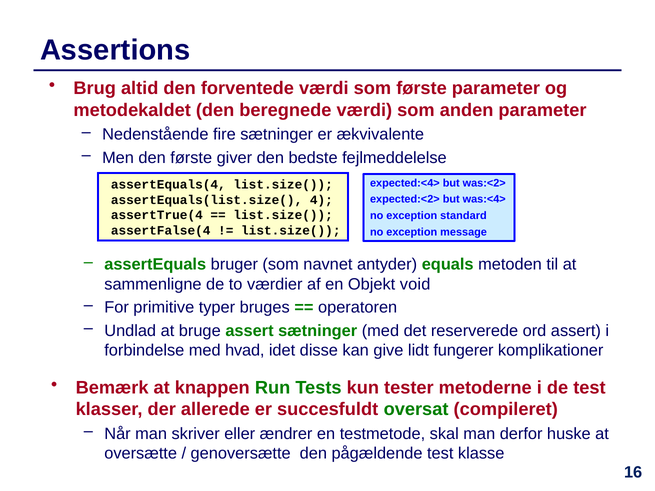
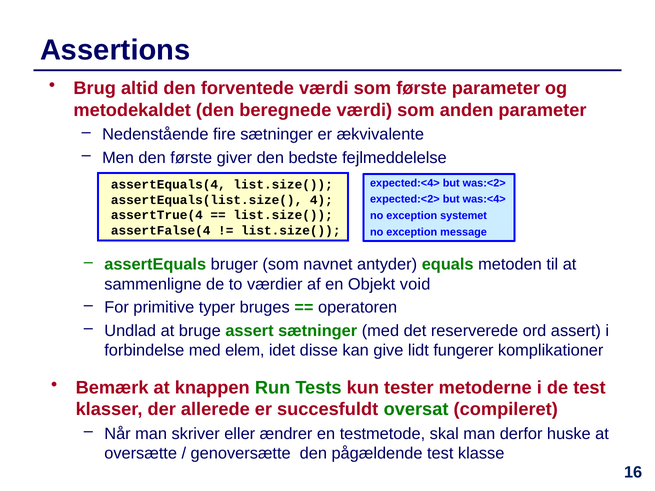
standard: standard -> systemet (464, 216)
hvad: hvad -> elem (245, 351)
